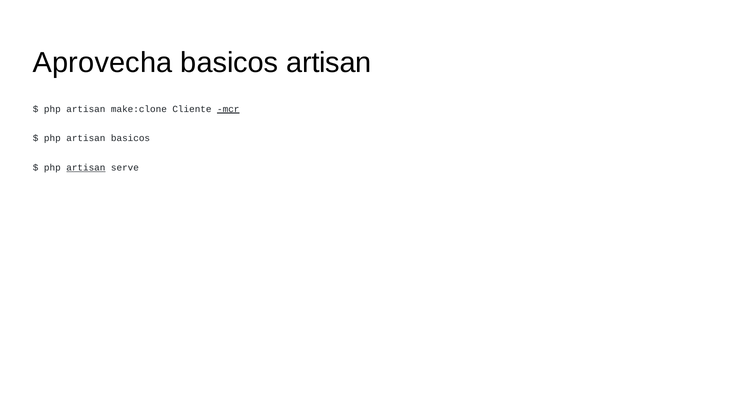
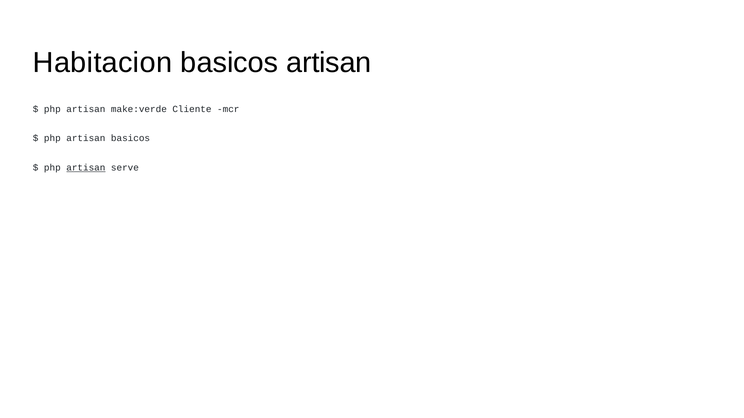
Aprovecha: Aprovecha -> Habitacion (103, 63)
make:clone: make:clone -> make:verde (139, 109)
mcr underline: present -> none (228, 109)
